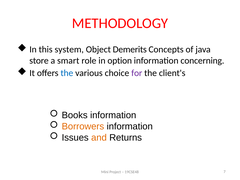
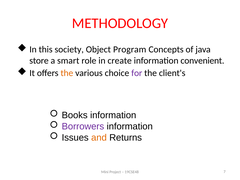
system: system -> society (69, 49)
Demerits: Demerits -> Program (130, 49)
option: option -> create (120, 61)
concerning: concerning -> convenient (202, 61)
the colour: blue -> orange (67, 73)
Borrowers colour: orange -> purple (83, 126)
